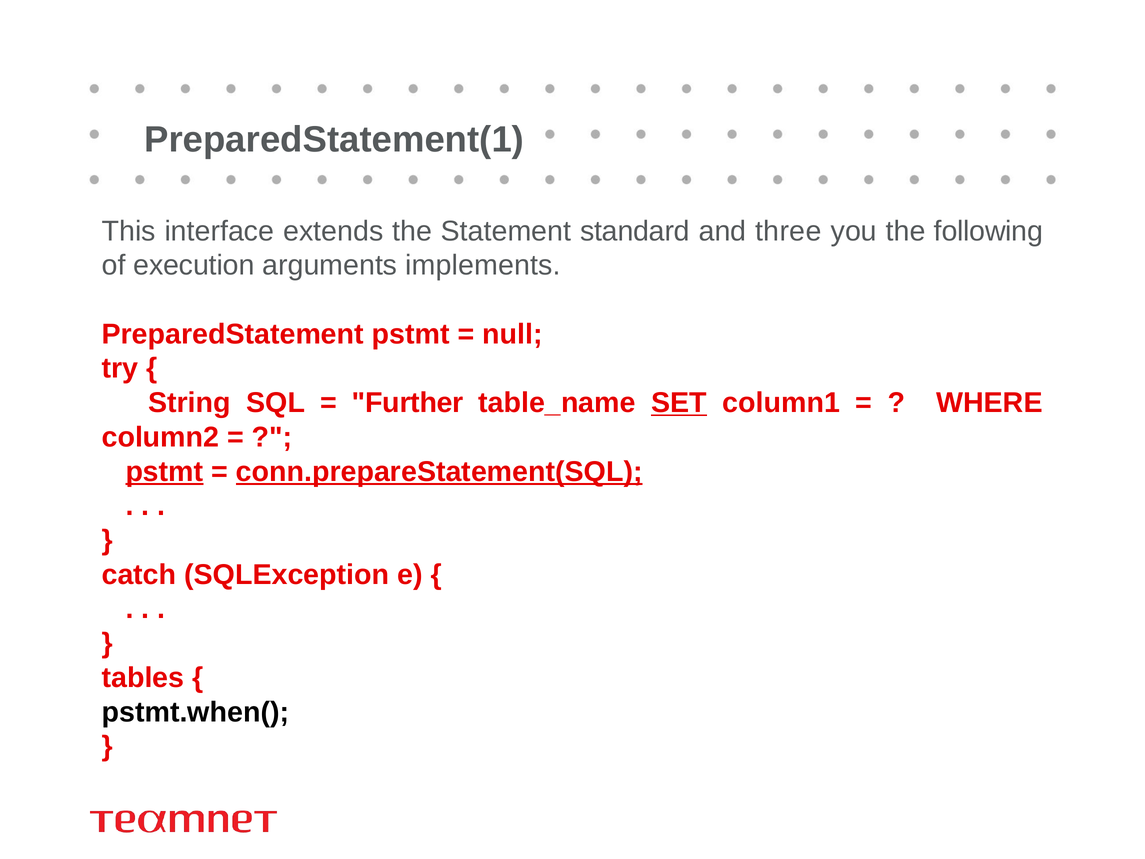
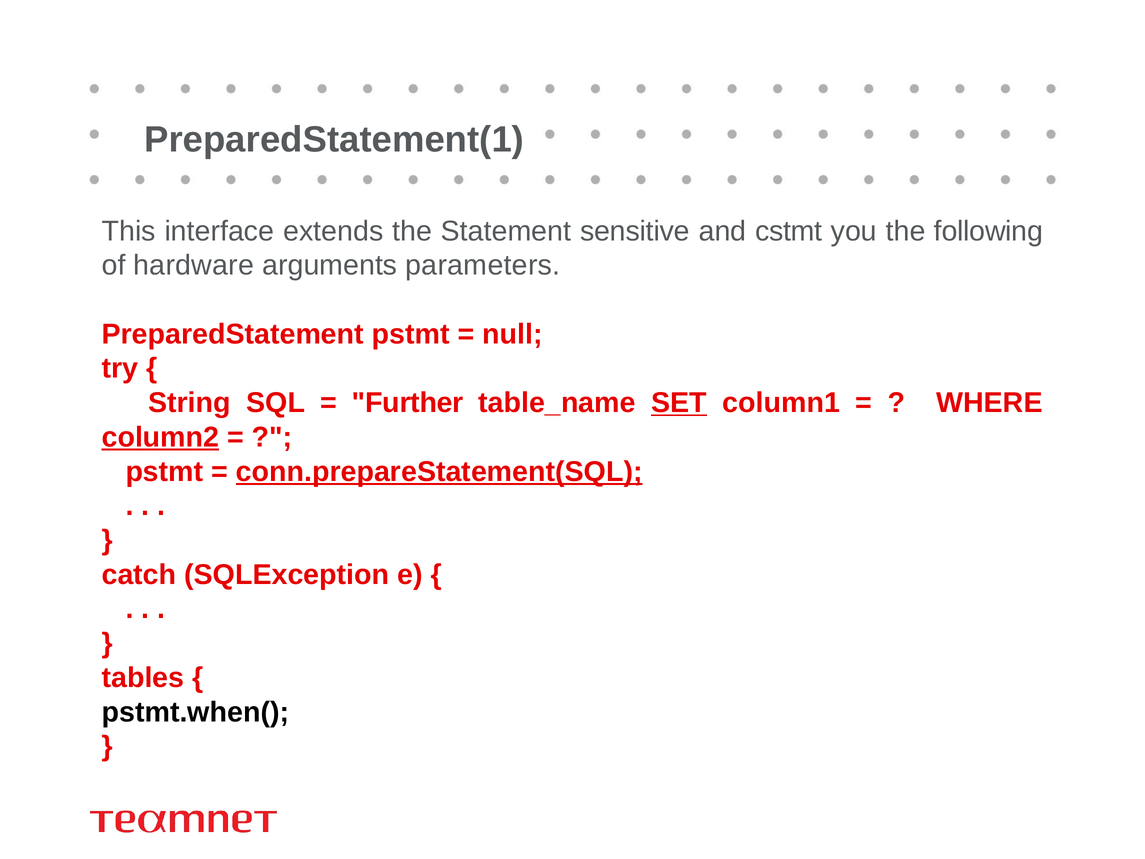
standard: standard -> sensitive (635, 231)
three: three -> cstmt (789, 231)
execution: execution -> hardware (194, 265)
implements: implements -> parameters (483, 265)
column2 underline: none -> present (160, 437)
pstmt underline: present -> none (164, 471)
